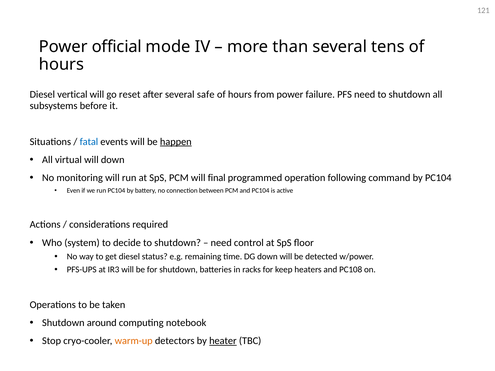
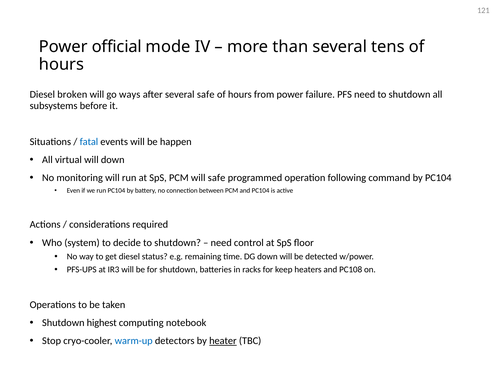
vertical: vertical -> broken (72, 95)
reset: reset -> ways (130, 95)
happen underline: present -> none (176, 142)
will final: final -> safe (217, 178)
around: around -> highest (102, 323)
warm-up colour: orange -> blue (134, 341)
